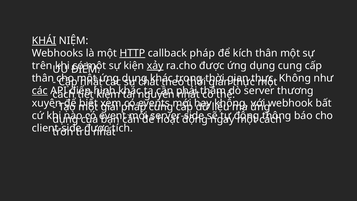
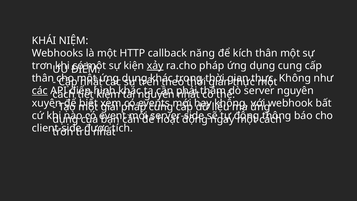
KHÁI underline: present -> none (44, 41)
HTTP underline: present -> none (132, 53)
callback pháp: pháp -> năng (202, 53)
trên: trên -> trơn (42, 66)
ra.cho được: được -> pháp (212, 66)
chat: chat -> trên (149, 82)
server thương: thương -> nguyên (295, 91)
